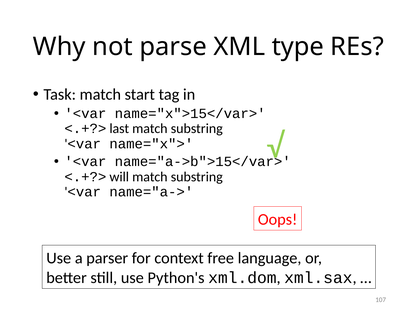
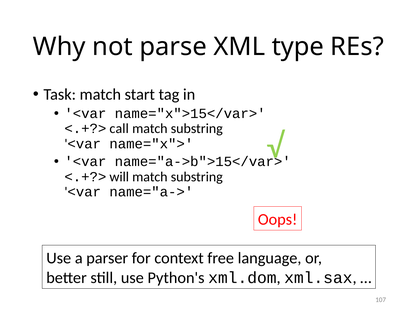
last: last -> call (119, 129)
